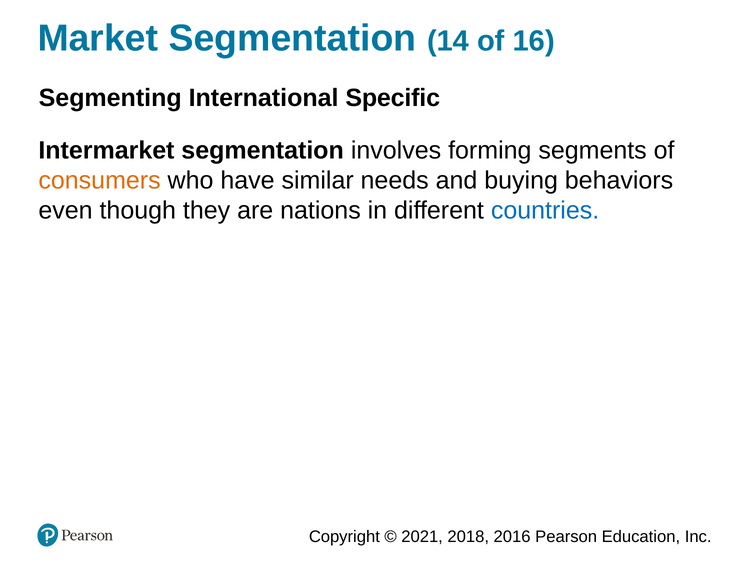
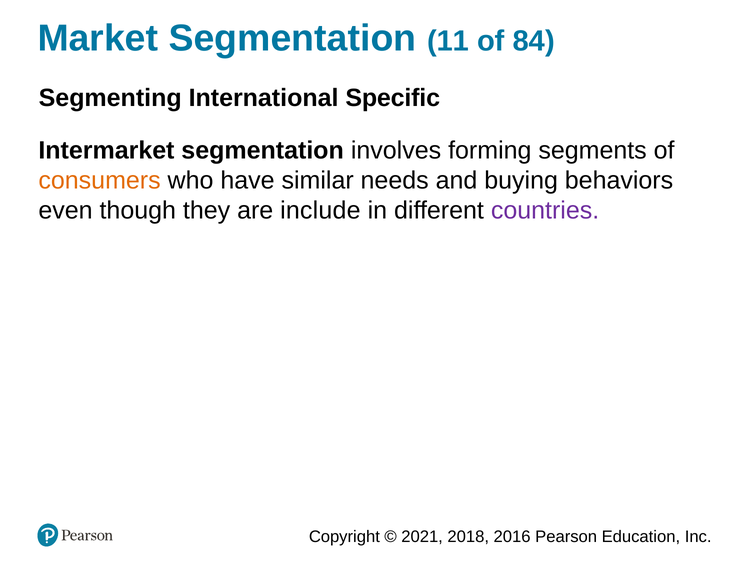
14: 14 -> 11 (448, 41)
16: 16 -> 84 (534, 41)
nations: nations -> include (320, 210)
countries colour: blue -> purple (545, 210)
